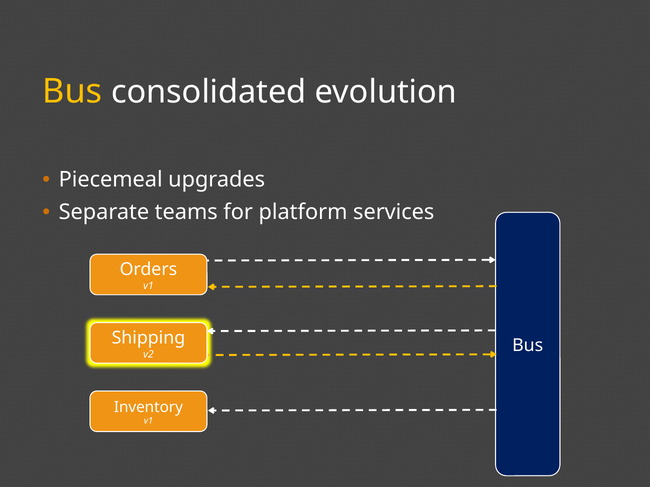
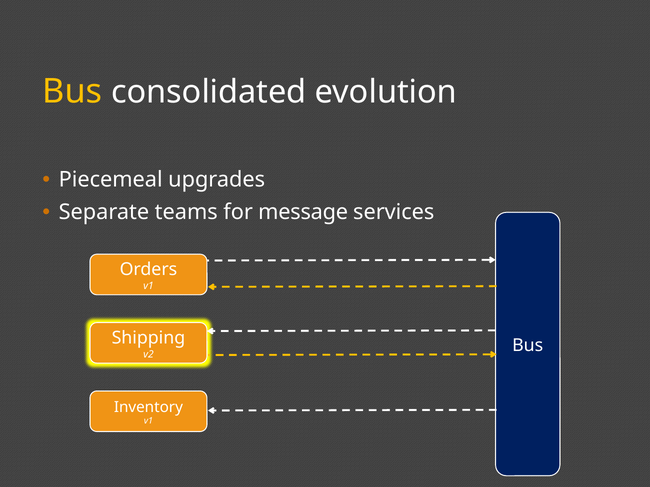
platform: platform -> message (303, 212)
